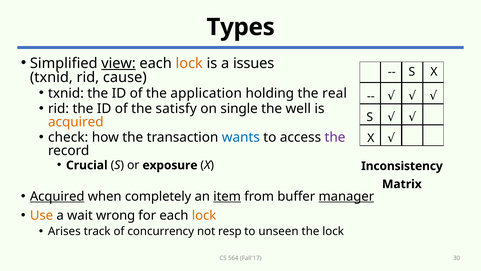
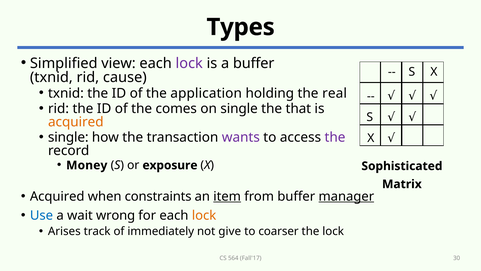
view underline: present -> none (119, 63)
lock colour: orange -> purple (189, 63)
a issues: issues -> buffer (254, 63)
satisfy: satisfy -> comes (176, 109)
well: well -> that (298, 109)
check: check -> single (68, 137)
wants colour: blue -> purple (241, 137)
Crucial: Crucial -> Money (87, 165)
Inconsistency: Inconsistency -> Sophisticated (402, 166)
Acquired underline: present -> none (57, 196)
completely: completely -> constraints (158, 196)
Use colour: orange -> blue (41, 215)
concurrency: concurrency -> immediately (161, 231)
resp: resp -> give (230, 231)
unseen: unseen -> coarser (279, 231)
